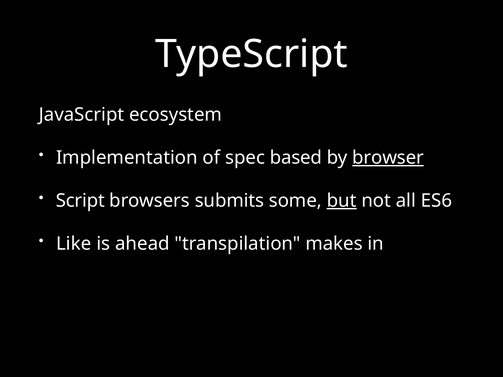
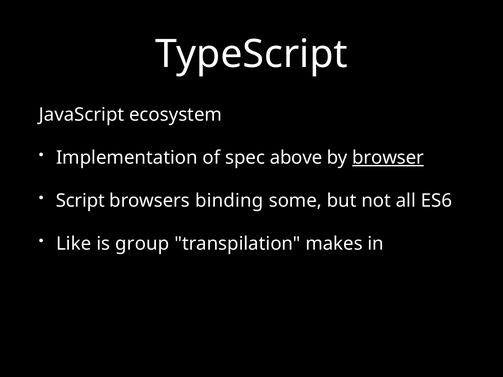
based: based -> above (296, 158)
submits: submits -> binding (229, 201)
but underline: present -> none (342, 201)
ahead: ahead -> group (142, 244)
